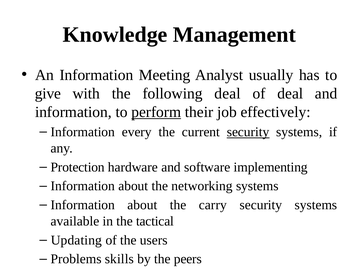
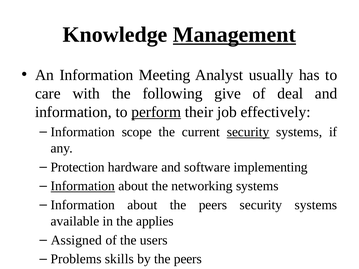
Management underline: none -> present (234, 35)
give: give -> care (48, 94)
following deal: deal -> give (228, 94)
every: every -> scope (137, 132)
Information underline: none -> present (83, 186)
about the carry: carry -> peers (213, 205)
tactical: tactical -> applies (155, 221)
Updating: Updating -> Assigned (76, 240)
